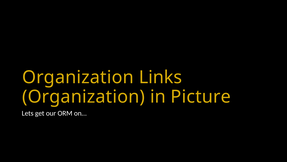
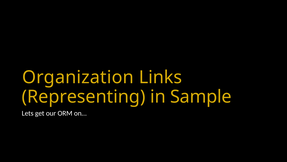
Organization: Organization -> Representing (84, 97)
Picture: Picture -> Sample (201, 97)
